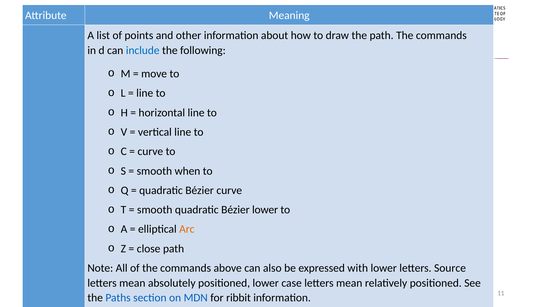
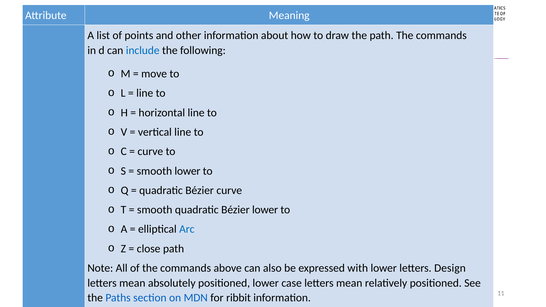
smooth when: when -> lower (187, 171)
Arc colour: orange -> blue (187, 229)
Source: Source -> Design (450, 268)
